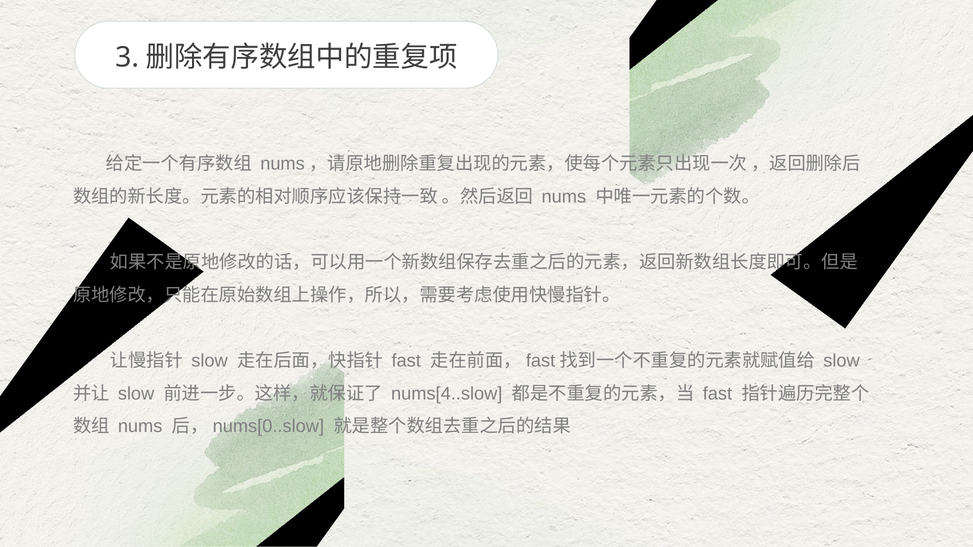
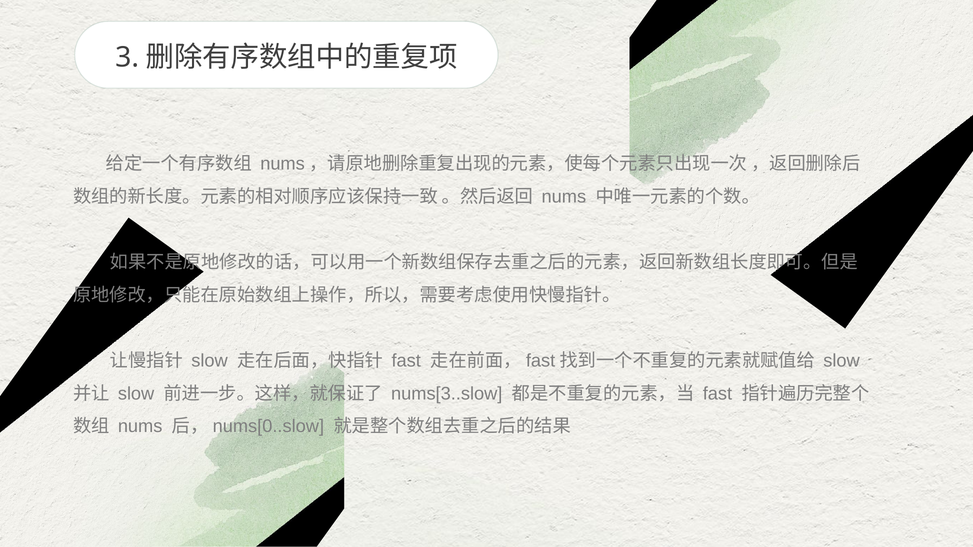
nums[4..slow: nums[4..slow -> nums[3..slow (447, 394)
